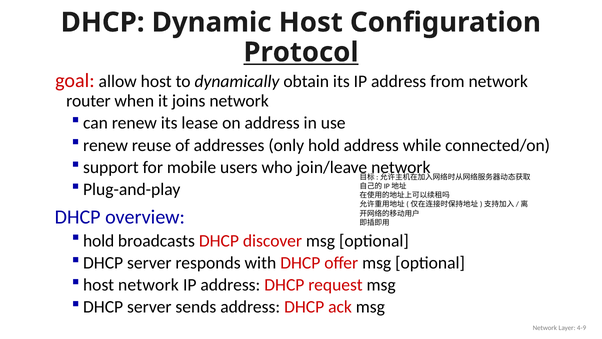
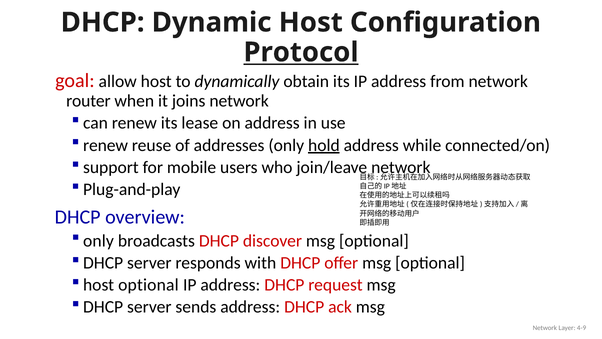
hold underline: none -> present (324, 145)
hold: hold -> only (98, 240)
host network: network -> optional (148, 285)
